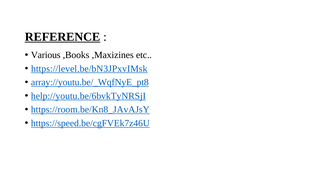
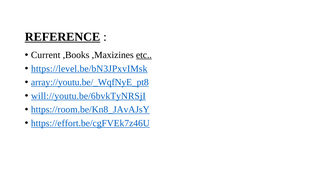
Various: Various -> Current (46, 55)
etc underline: none -> present (144, 55)
help://youtu.be/6bvkTyNRSjI: help://youtu.be/6bvkTyNRSjI -> will://youtu.be/6bvkTyNRSjI (88, 96)
https://speed.be/cgFVEk7z46U: https://speed.be/cgFVEk7z46U -> https://effort.be/cgFVEk7z46U (90, 123)
